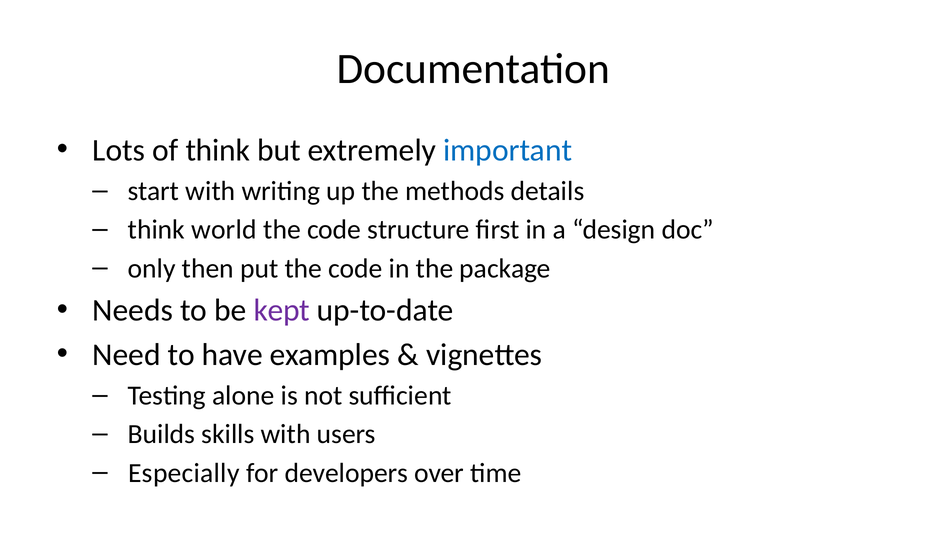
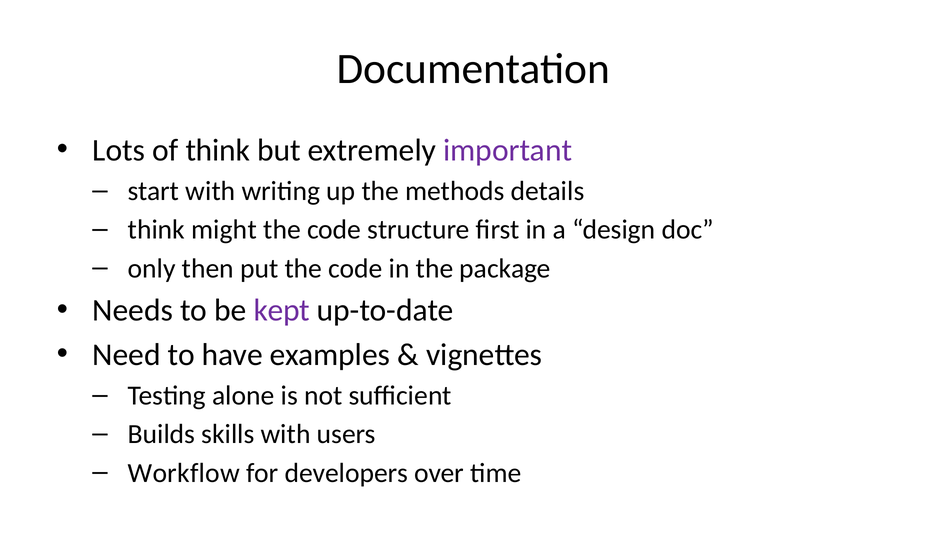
important colour: blue -> purple (508, 150)
world: world -> might (224, 230)
Especially: Especially -> Workflow (184, 473)
